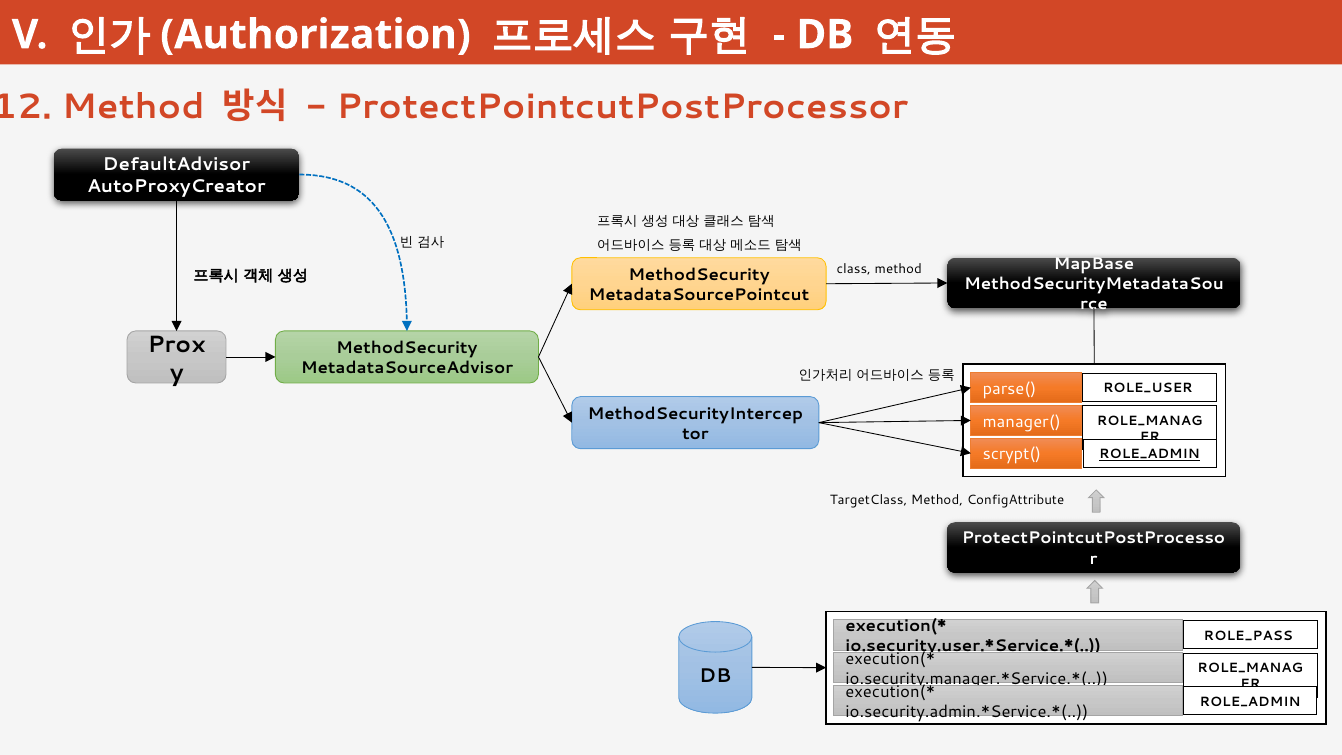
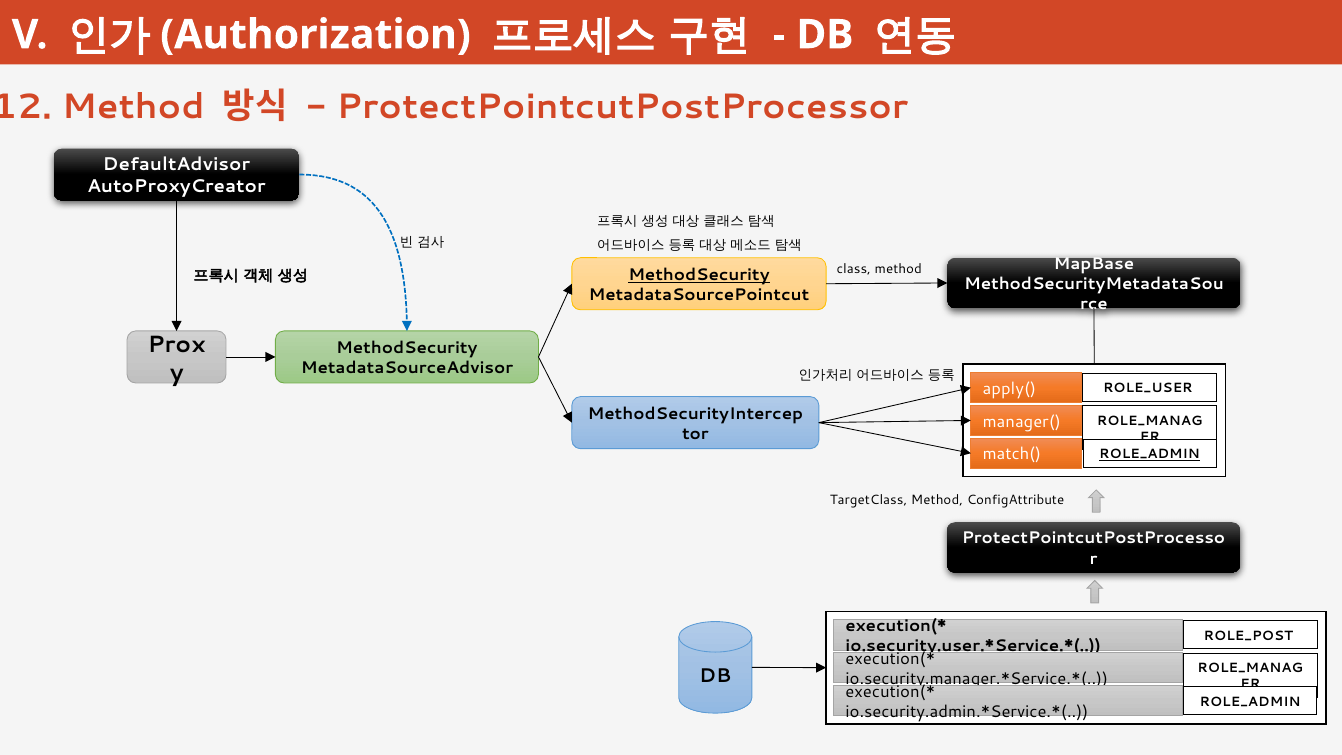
MethodSecurity underline: none -> present (699, 275)
parse(: parse( -> apply( (1009, 389)
scrypt(: scrypt( -> match( (1012, 454)
ROLE_PASS: ROLE_PASS -> ROLE_POST (1248, 636)
